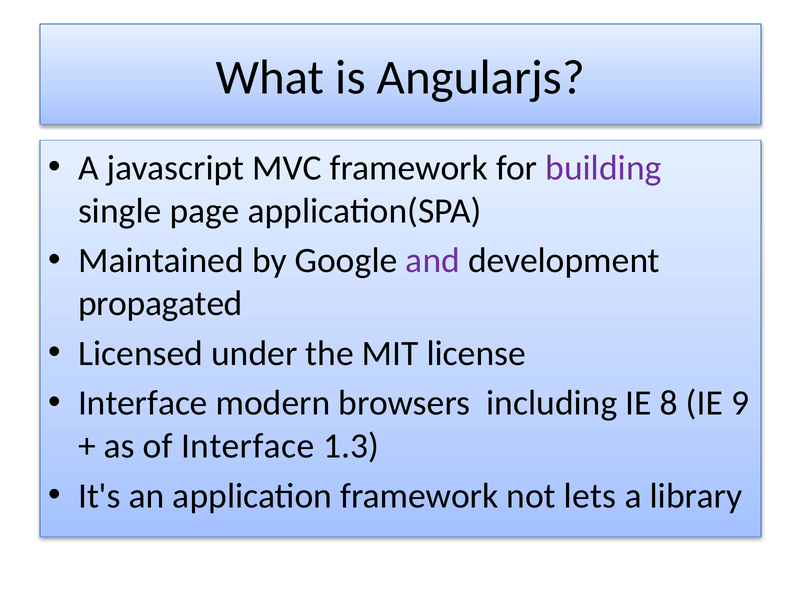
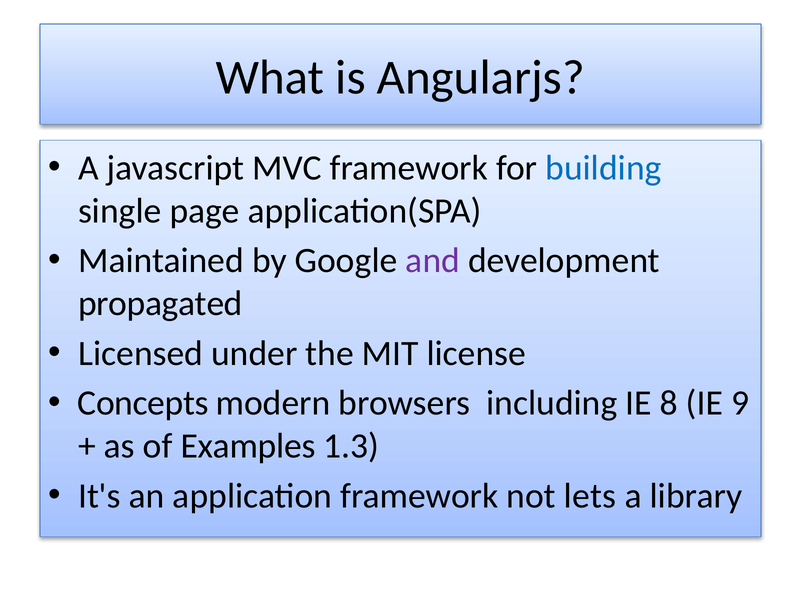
building colour: purple -> blue (603, 168)
Interface: Interface -> Concepts (143, 403)
of Interface: Interface -> Examples (248, 446)
